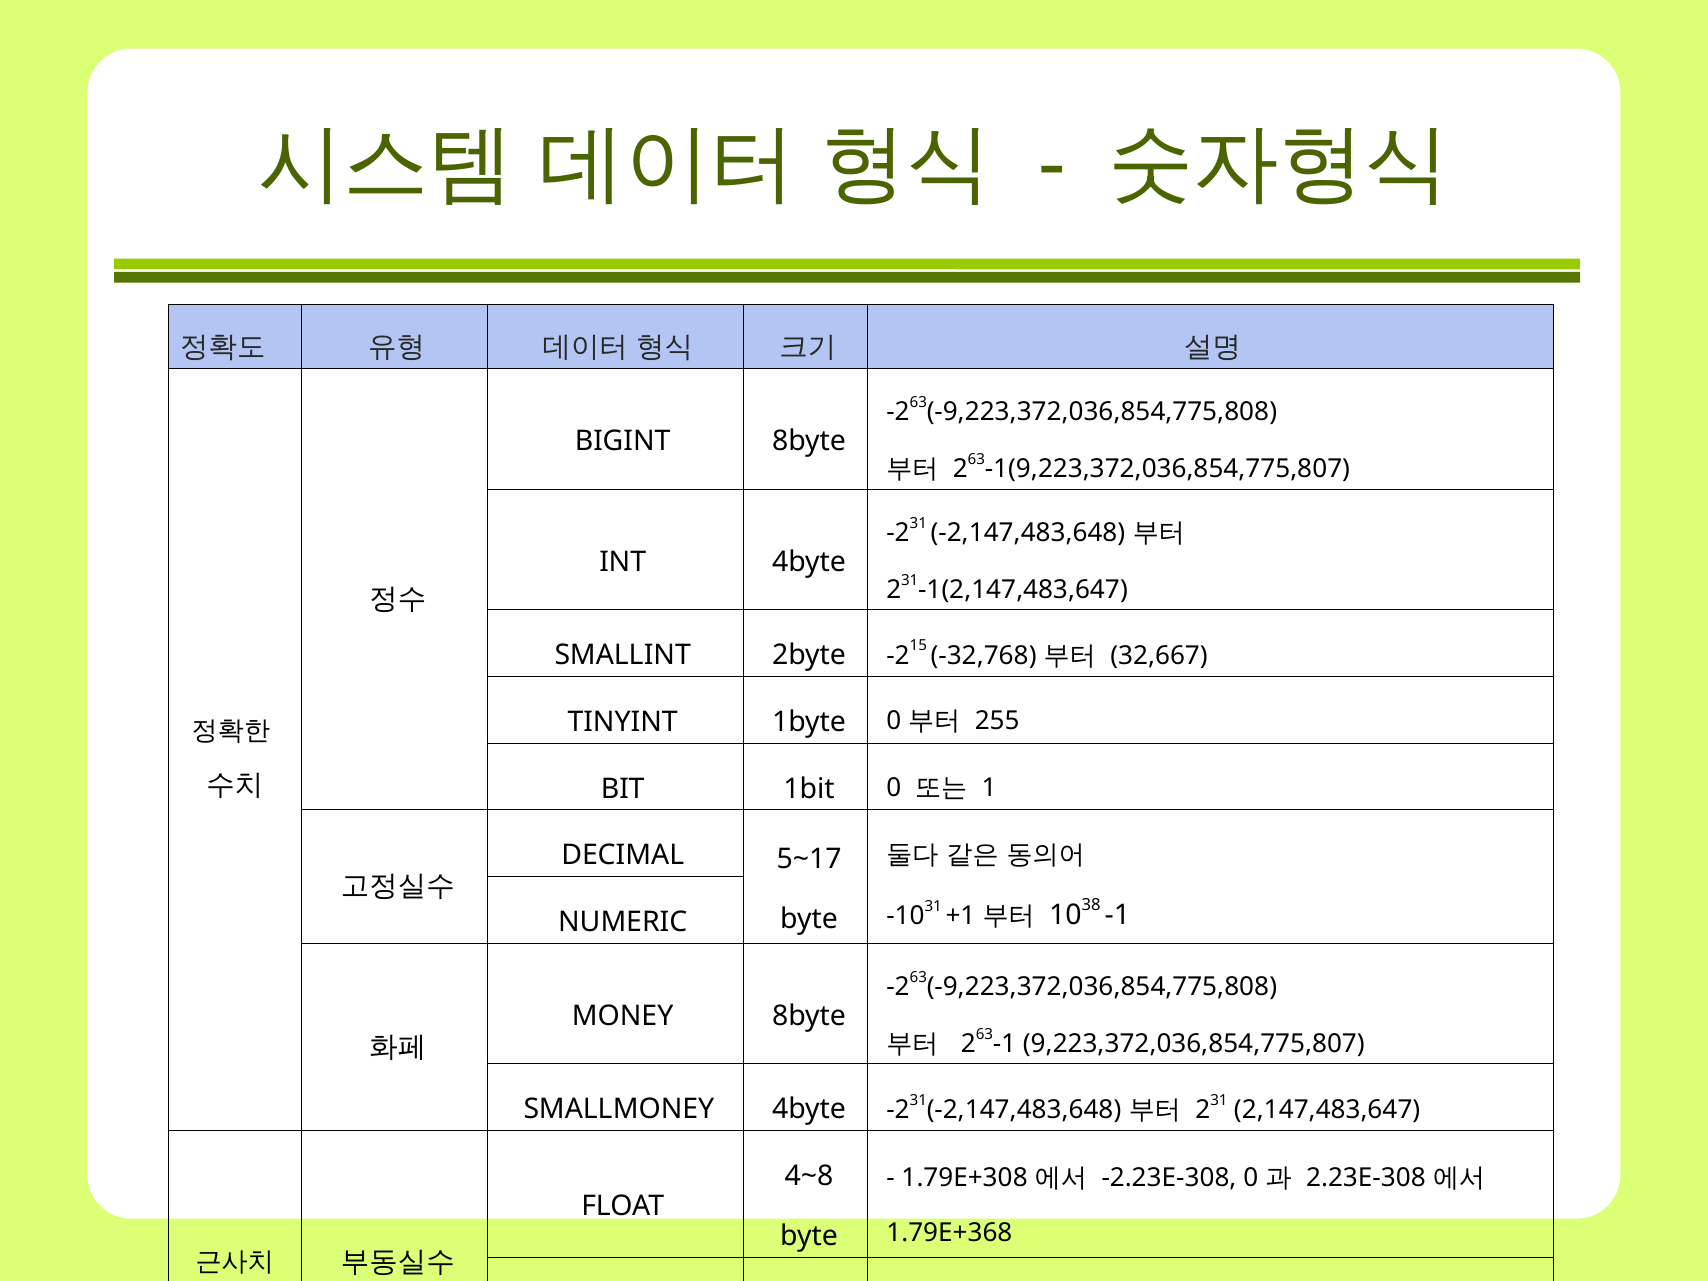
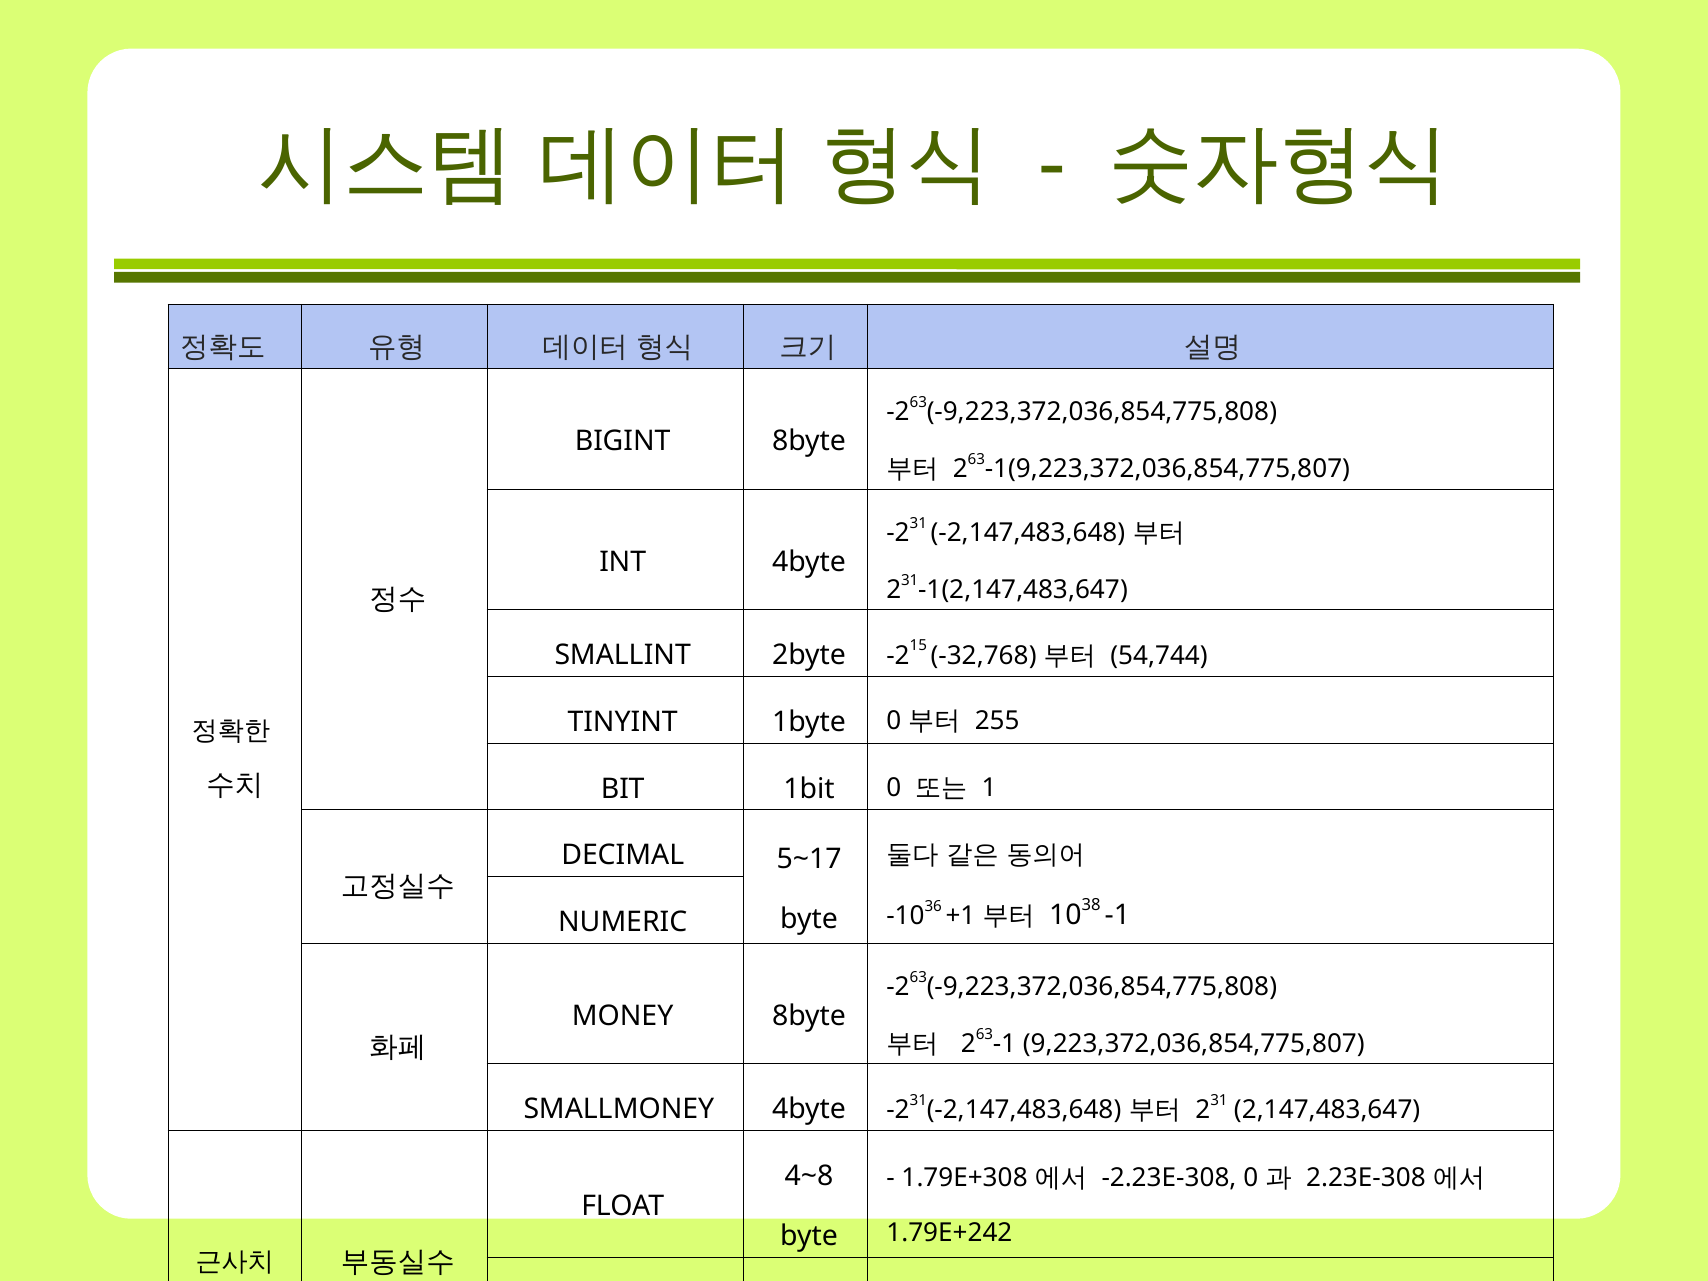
32,667: 32,667 -> 54,744 (1159, 655)
31: 31 -> 36 (933, 907)
1.79E+368: 1.79E+368 -> 1.79E+242 (949, 1233)
